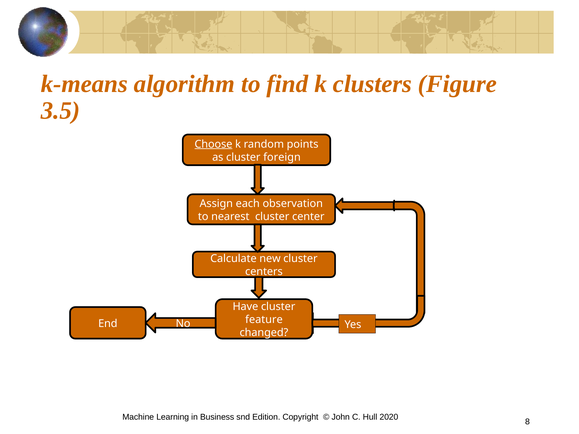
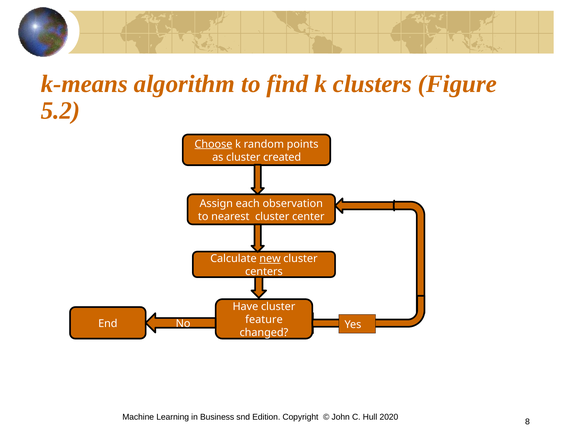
3.5: 3.5 -> 5.2 (60, 111)
foreign: foreign -> created (282, 157)
new underline: none -> present (270, 259)
